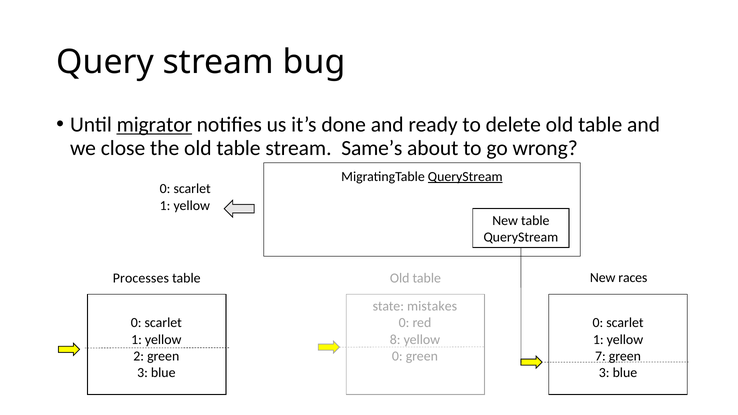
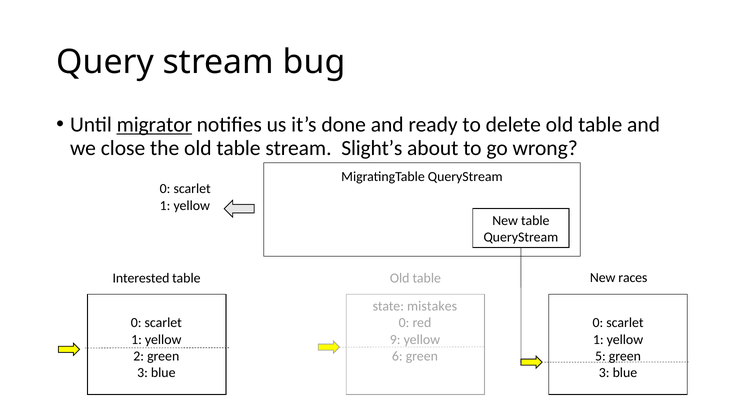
Same’s: Same’s -> Slight’s (372, 148)
QueryStream underline: present -> none (465, 177)
Processes: Processes -> Interested (141, 278)
8: 8 -> 9 (395, 340)
0: 0 -> 6 (397, 356)
7: 7 -> 5 (600, 356)
